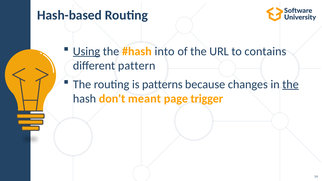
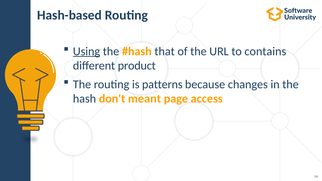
into: into -> that (165, 51)
pattern: pattern -> product (137, 66)
the underline: present -> none (291, 84)
trigger: trigger -> access (207, 99)
